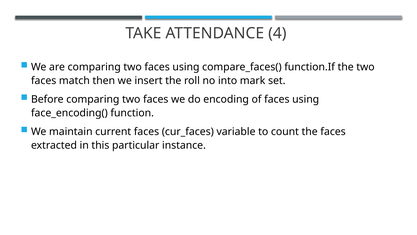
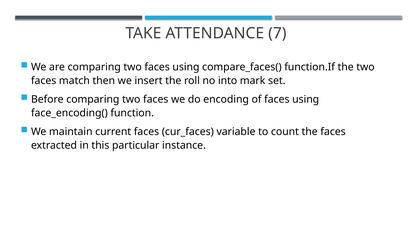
4: 4 -> 7 (277, 33)
